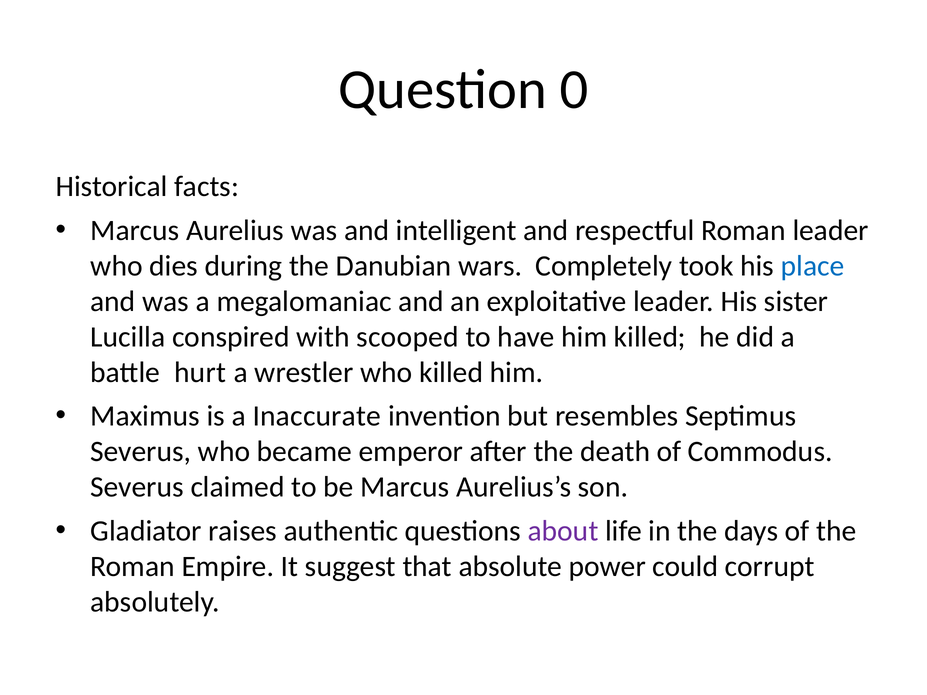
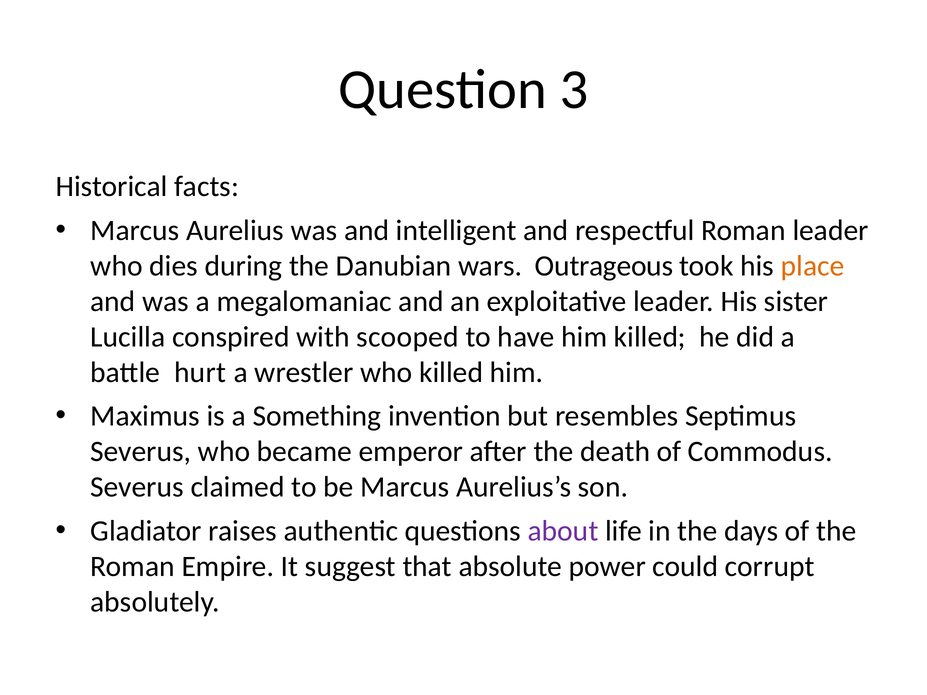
0: 0 -> 3 (574, 90)
Completely: Completely -> Outrageous (604, 266)
place colour: blue -> orange (813, 266)
Inaccurate: Inaccurate -> Something (317, 416)
